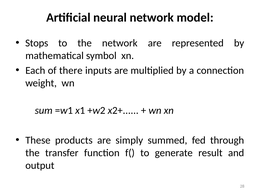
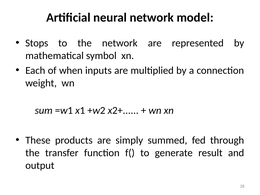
there: there -> when (71, 70)
